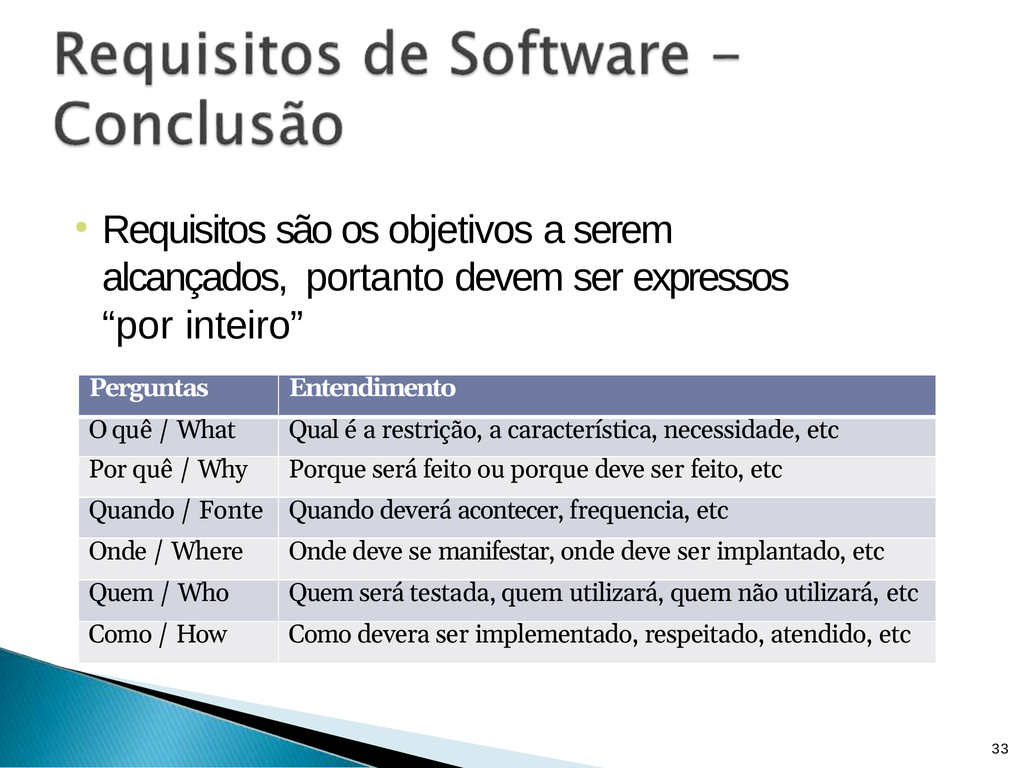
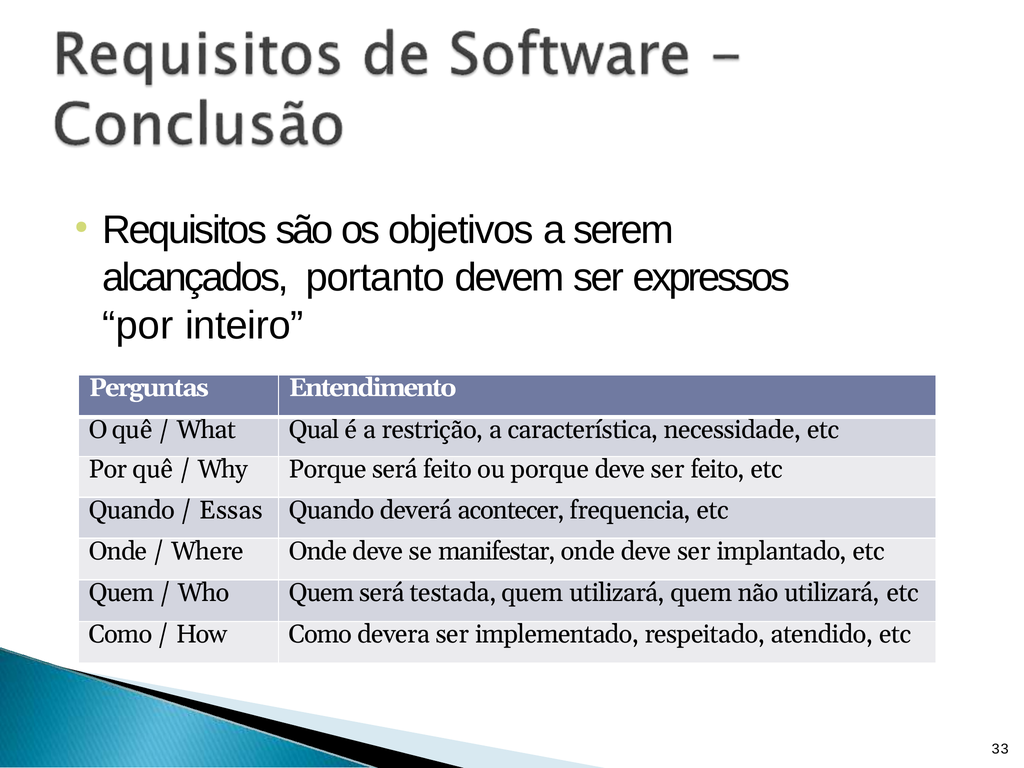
Fonte: Fonte -> Essas (231, 510)
